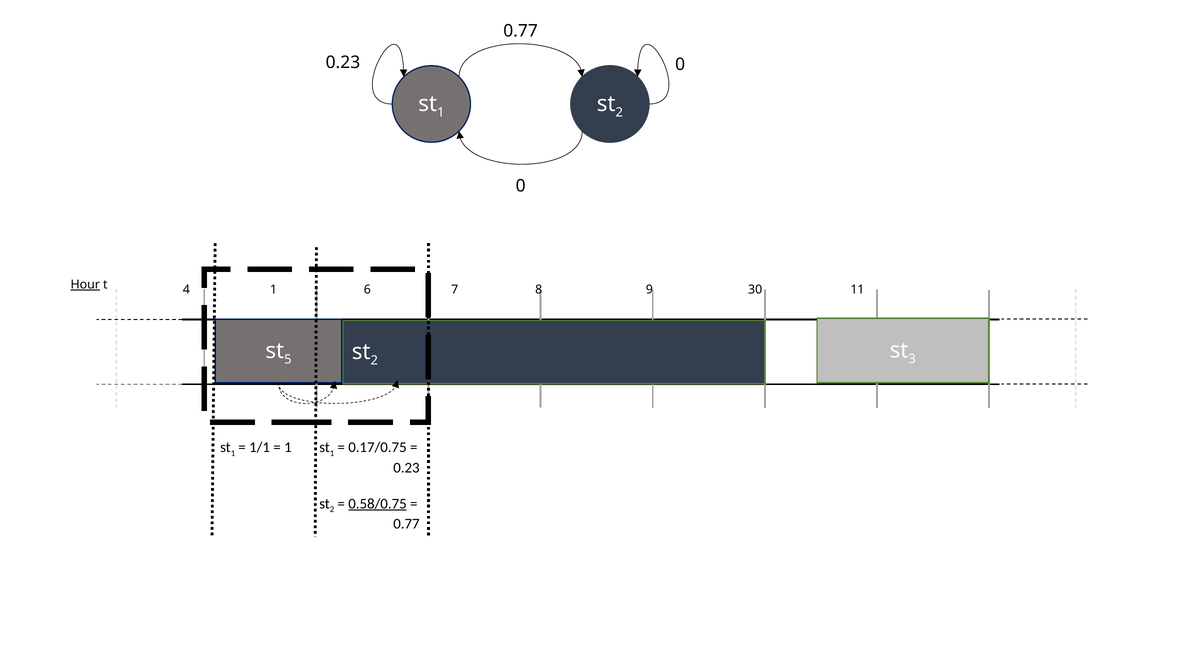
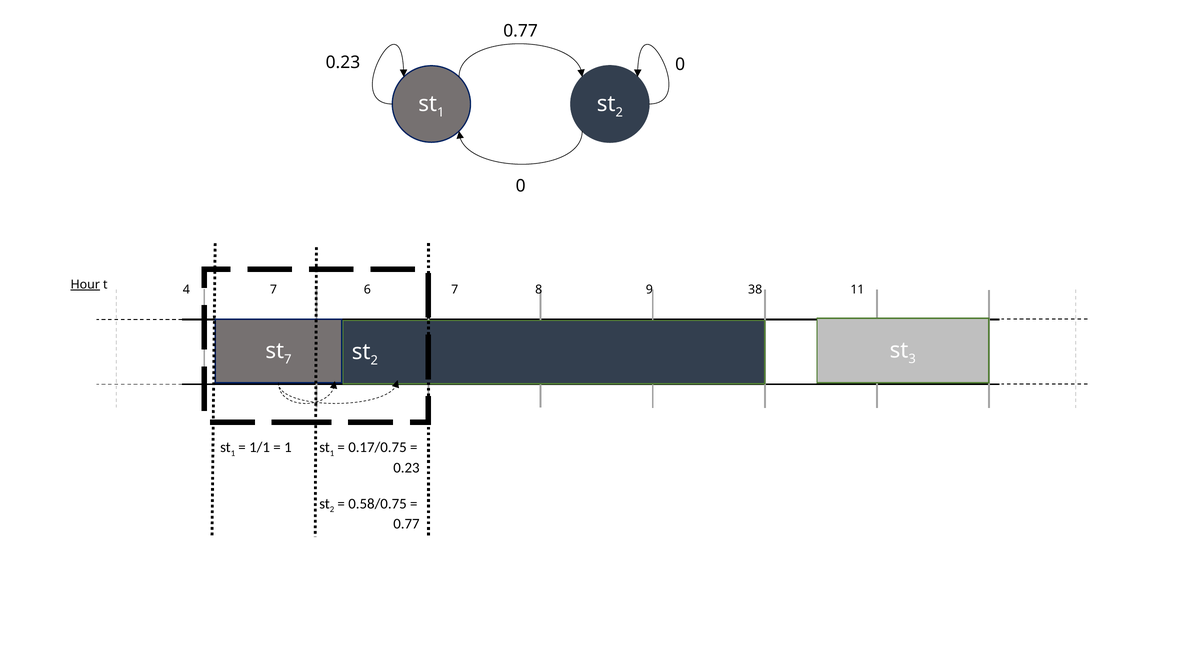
4 1: 1 -> 7 (274, 289)
30: 30 -> 38 (755, 289)
5: 5 -> 7 (288, 359)
0.58/0.75 underline: present -> none (377, 503)
